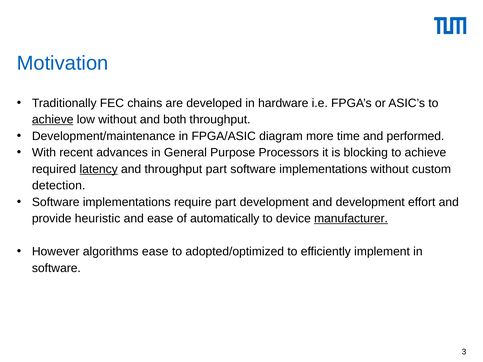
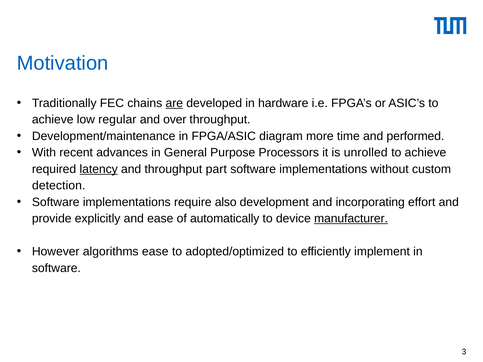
are underline: none -> present (174, 103)
achieve underline: present -> none (53, 120)
low without: without -> regular (117, 120)
both: both -> over (175, 120)
blocking: blocking -> unrolled (366, 153)
require part: part -> also (226, 202)
and development: development -> incorporating (370, 202)
heuristic: heuristic -> explicitly (98, 219)
